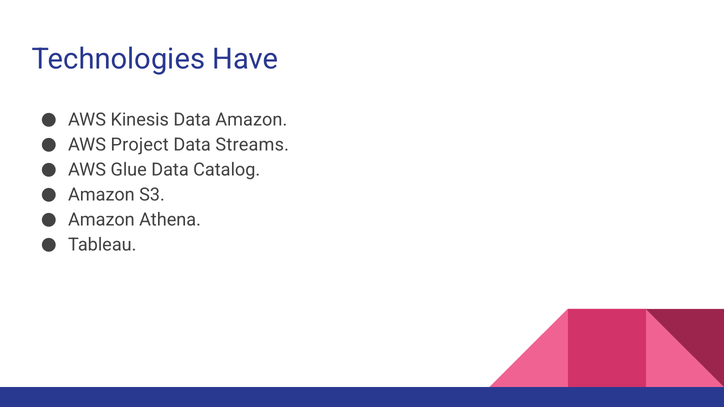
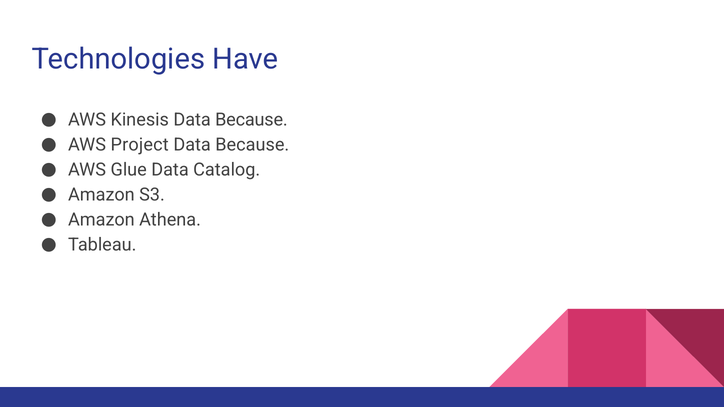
Kinesis Data Amazon: Amazon -> Because (251, 120)
Streams: Streams -> Because (252, 145)
